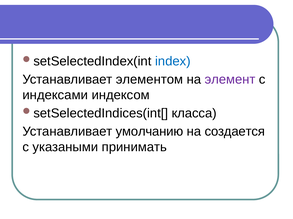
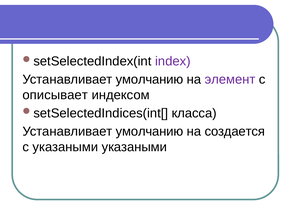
index colour: blue -> purple (173, 61)
элементом: элементом -> умолчанию (150, 80)
индексами: индексами -> описывает (55, 95)
указаными принимать: принимать -> указаными (134, 147)
